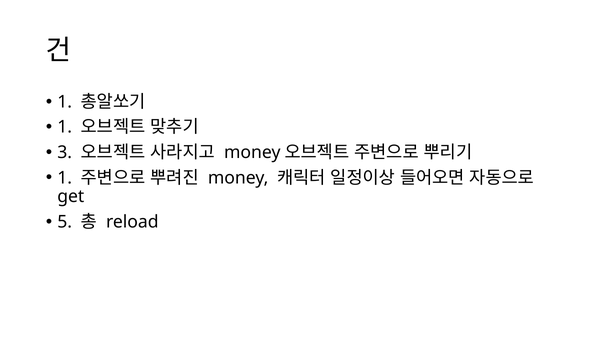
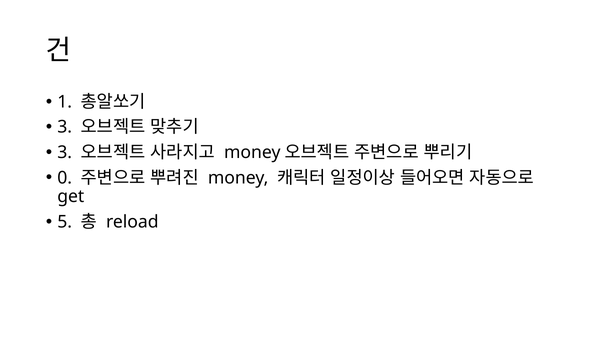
1: 1 -> 3 (65, 127)
1: 1 -> 0 (65, 178)
